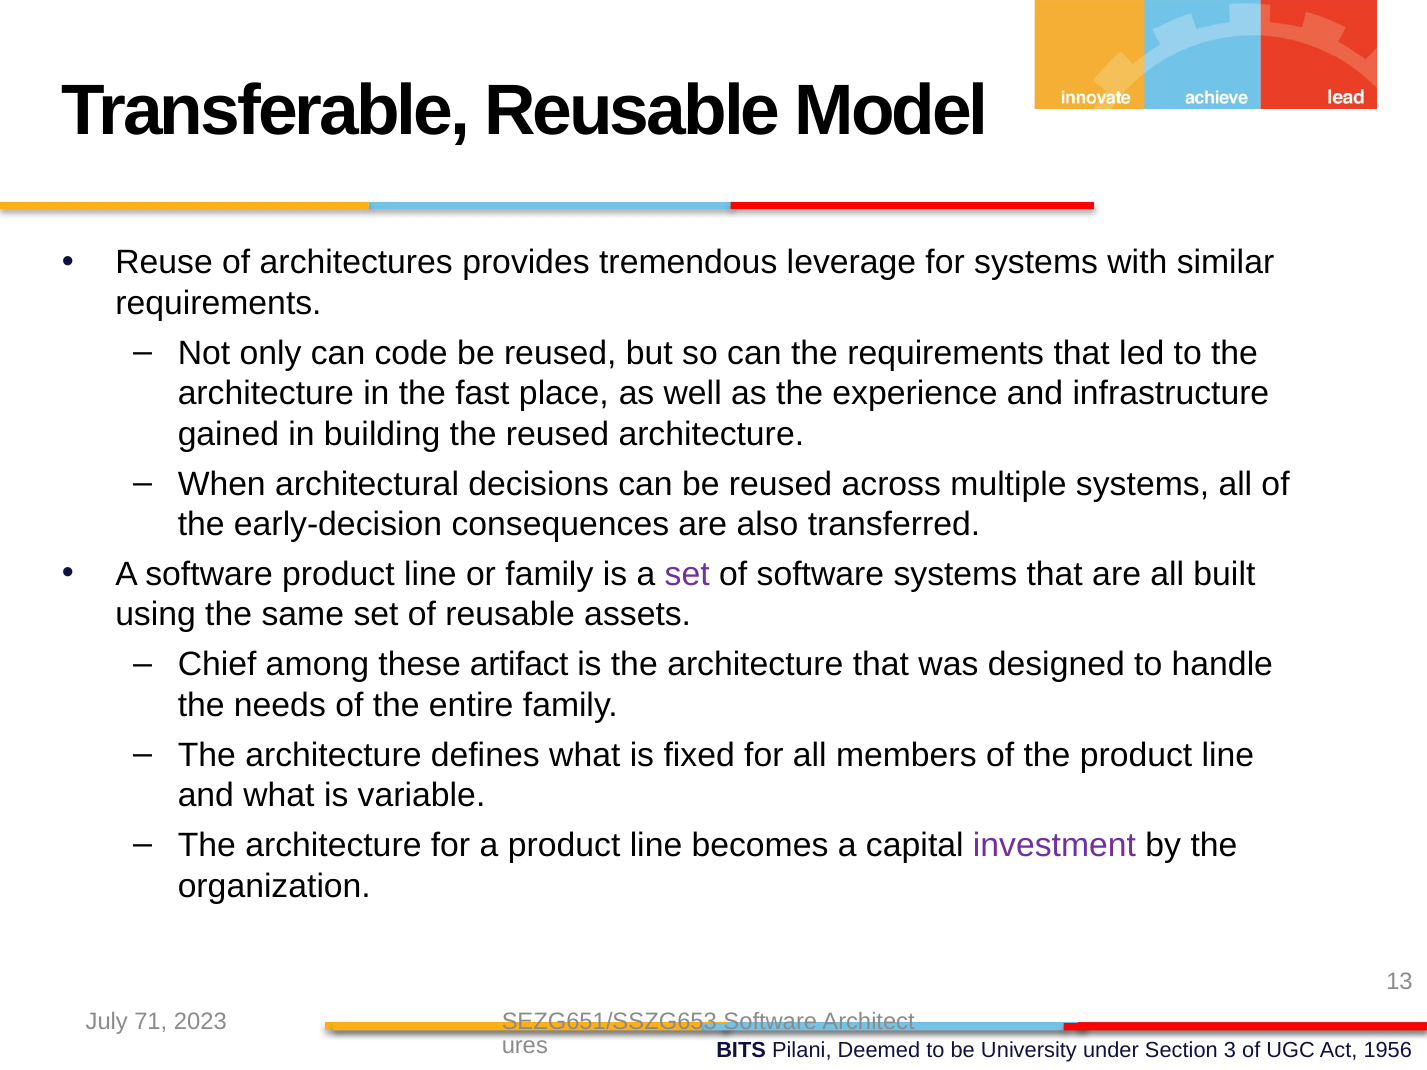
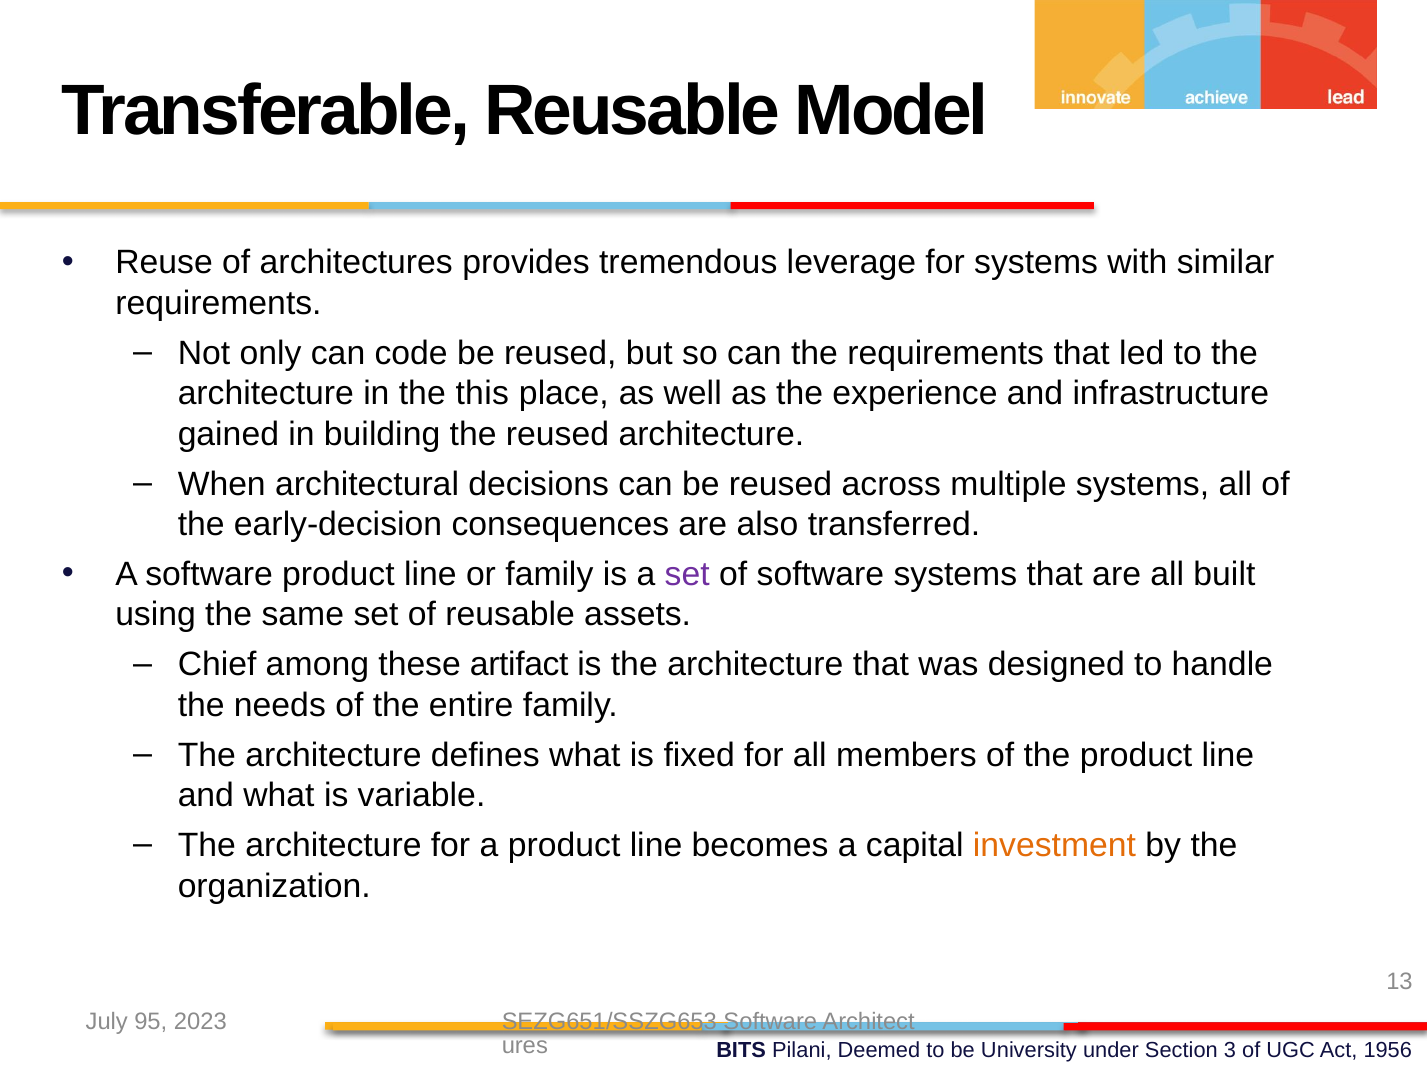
fast: fast -> this (482, 394)
investment colour: purple -> orange (1054, 846)
71: 71 -> 95 (151, 1022)
